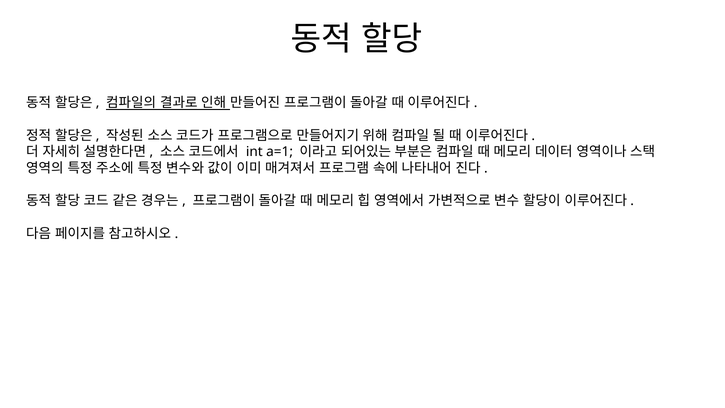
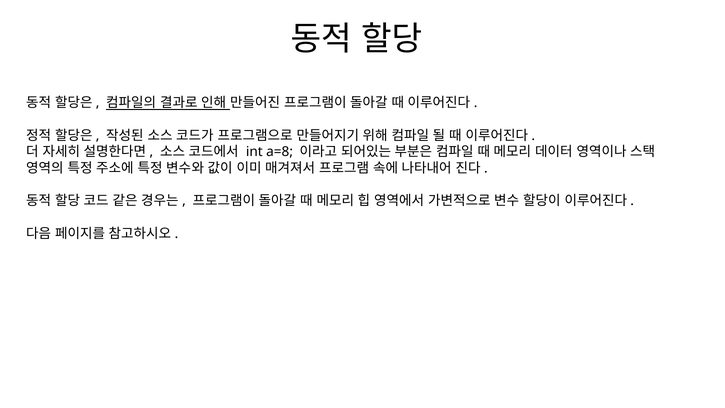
a=1: a=1 -> a=8 (280, 152)
